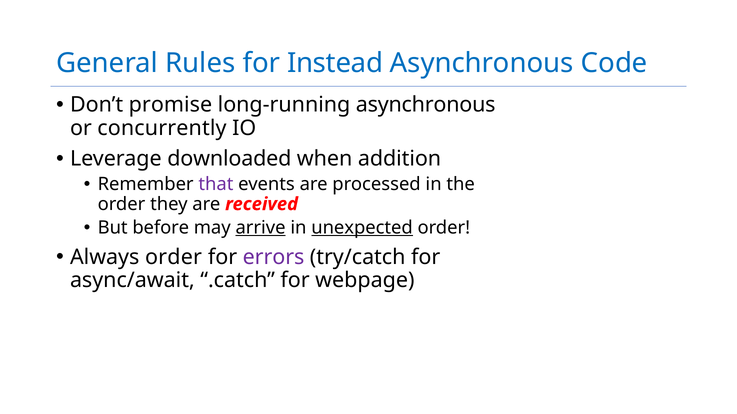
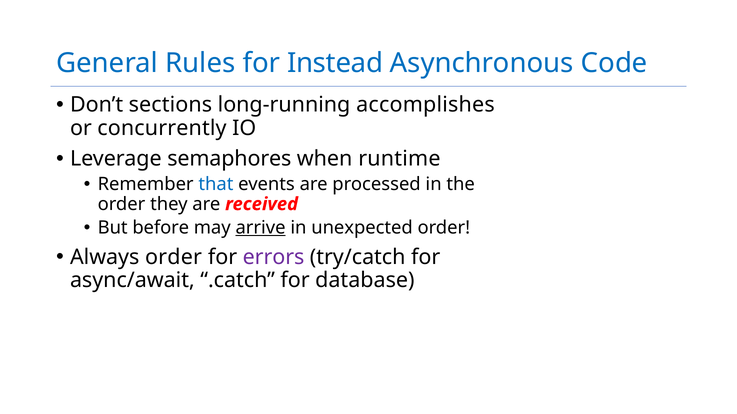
promise: promise -> sections (170, 105)
long-running asynchronous: asynchronous -> accomplishes (425, 105)
downloaded: downloaded -> semaphores (229, 159)
addition: addition -> runtime (399, 159)
that colour: purple -> blue (216, 184)
unexpected underline: present -> none (362, 228)
webpage: webpage -> database (365, 281)
